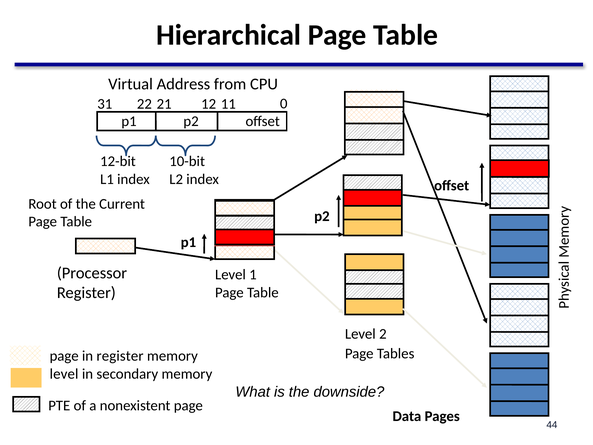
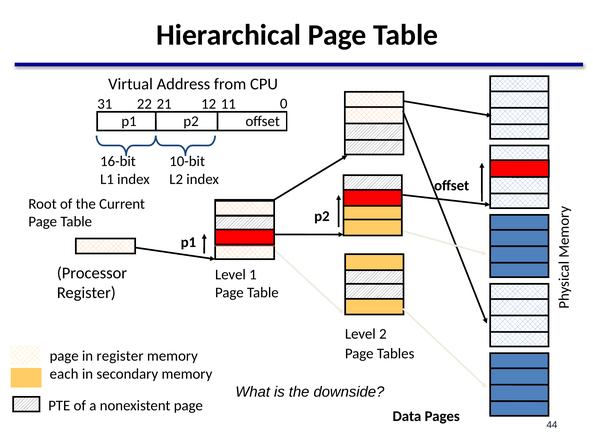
12-bit: 12-bit -> 16-bit (118, 161)
level: level -> each (64, 374)
